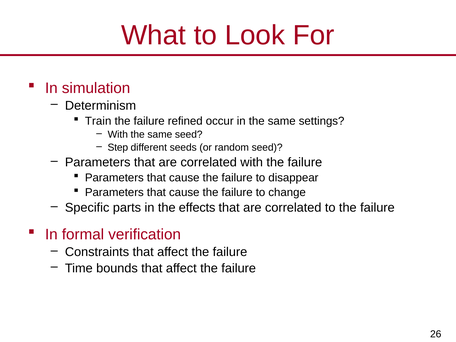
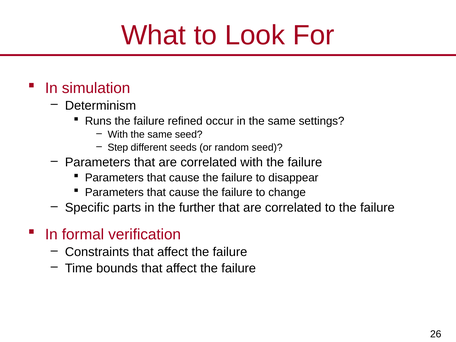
Train: Train -> Runs (98, 121)
effects: effects -> further (197, 208)
